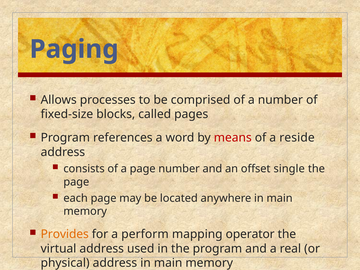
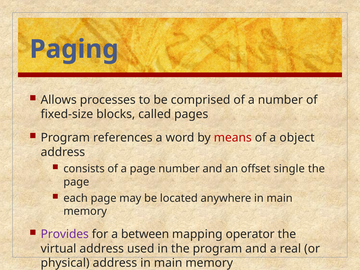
reside: reside -> object (297, 138)
Provides colour: orange -> purple (65, 234)
perform: perform -> between (145, 234)
